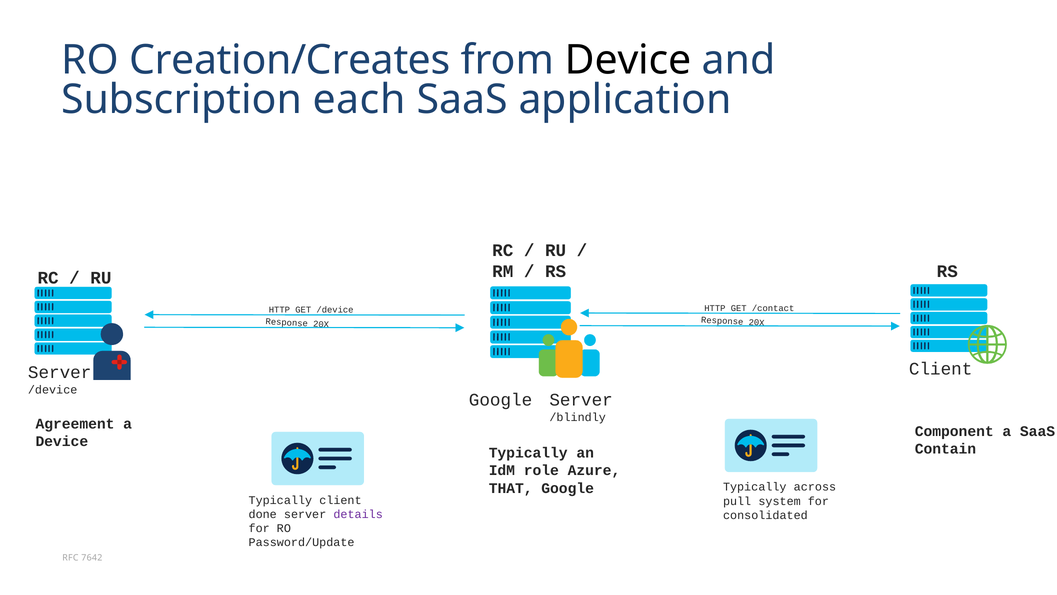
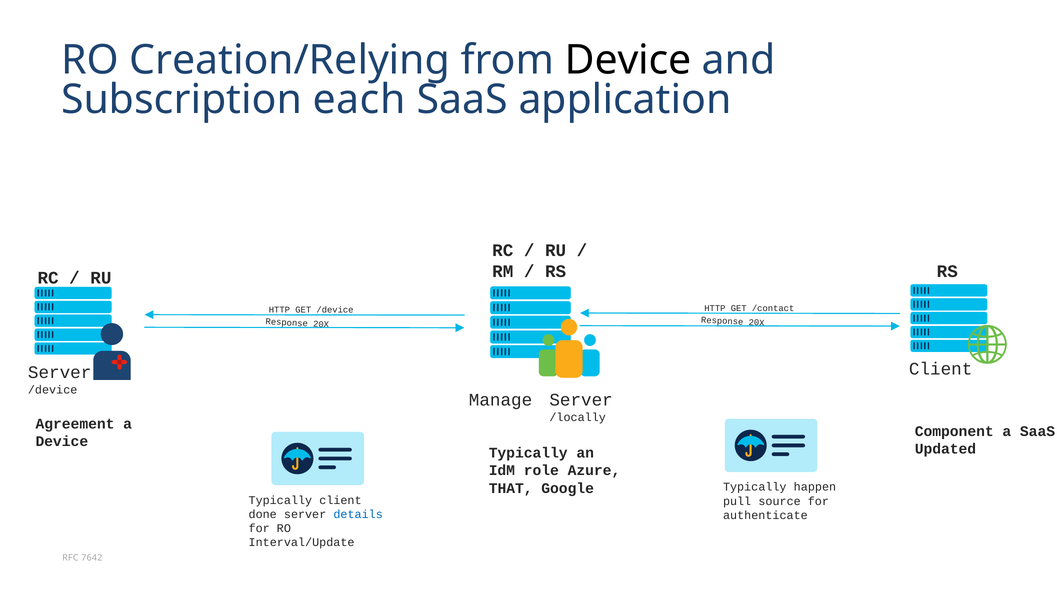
Creation/Creates: Creation/Creates -> Creation/Relying (290, 60)
Google: Google -> Manage (501, 400)
/blindly: /blindly -> /locally (578, 417)
Contain: Contain -> Updated (945, 449)
across: across -> happen (815, 487)
system: system -> source (780, 501)
details colour: purple -> blue (358, 514)
consolidated: consolidated -> authenticate (765, 515)
Password/Update: Password/Update -> Interval/Update (302, 542)
